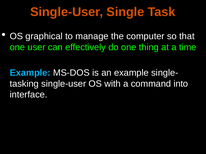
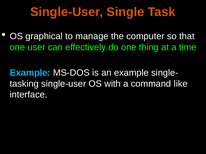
into: into -> like (181, 84)
